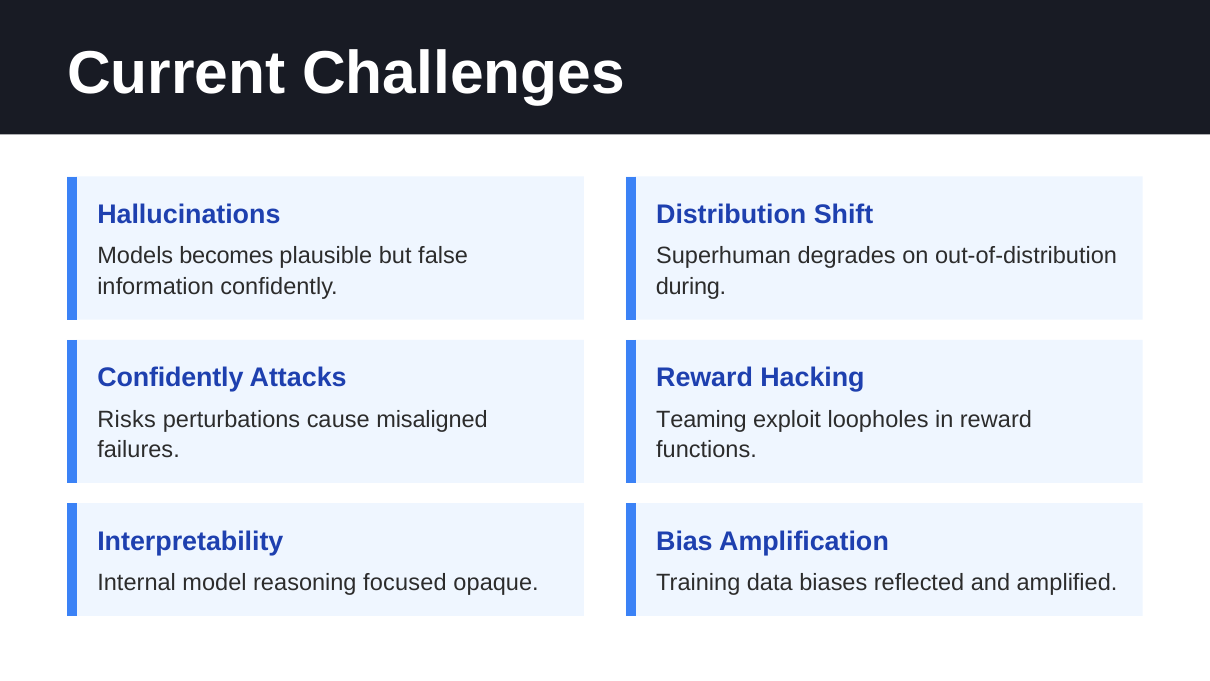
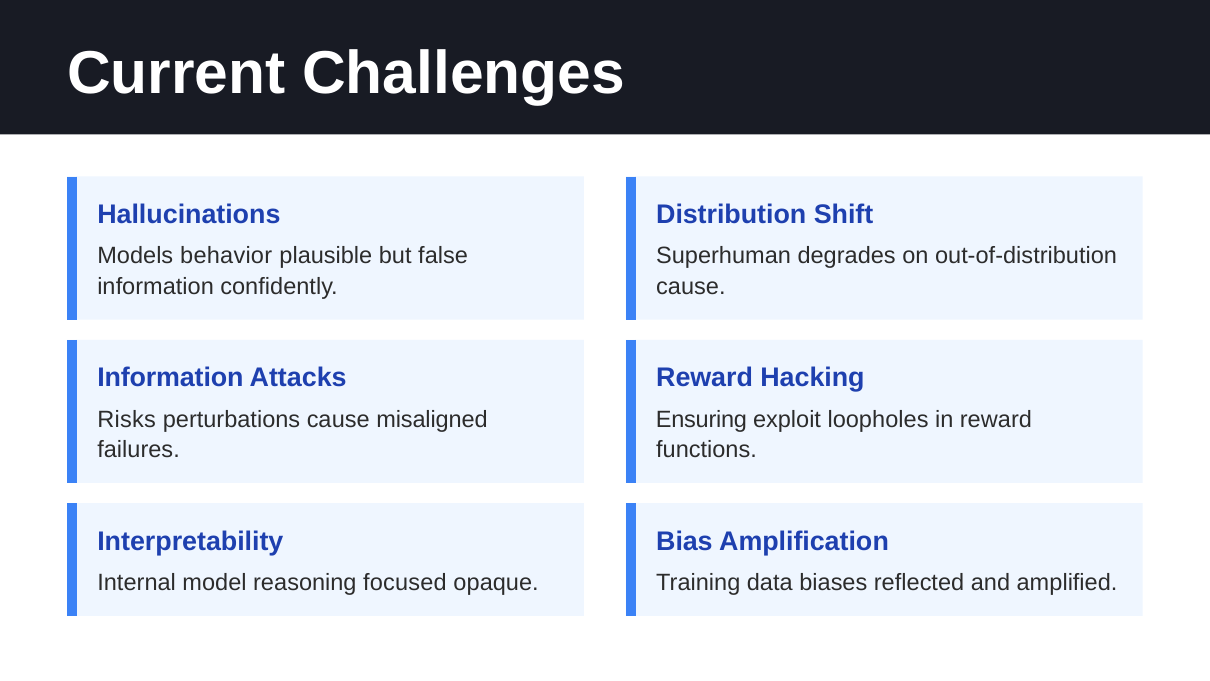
becomes: becomes -> behavior (226, 256)
during: during -> cause (691, 286)
Confidently: Confidently -> Information (170, 378)
Teaming: Teaming -> Ensuring (701, 419)
